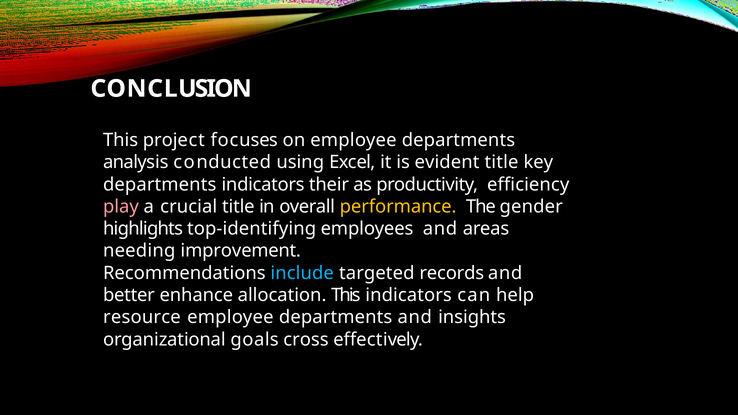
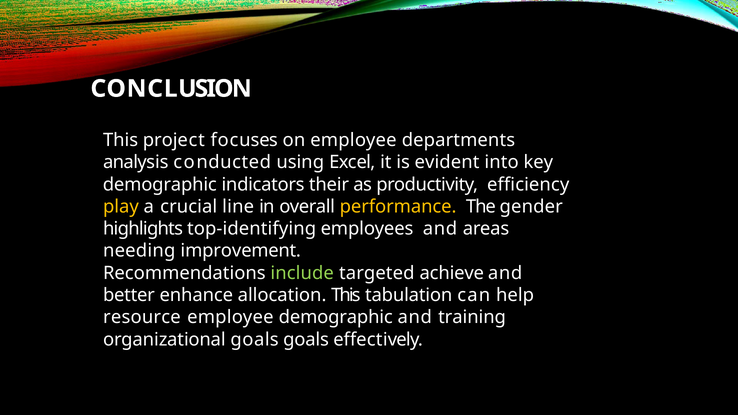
evident title: title -> into (502, 162)
departments: departments -> demographic (160, 185)
play colour: pink -> yellow (121, 207)
crucial title: title -> line (238, 207)
include colour: light blue -> light green (302, 273)
records: records -> achieve (452, 273)
This indicators: indicators -> tabulation (409, 295)
departments: departments -> demographic (336, 317)
insights: insights -> training (472, 317)
goals cross: cross -> goals (306, 340)
